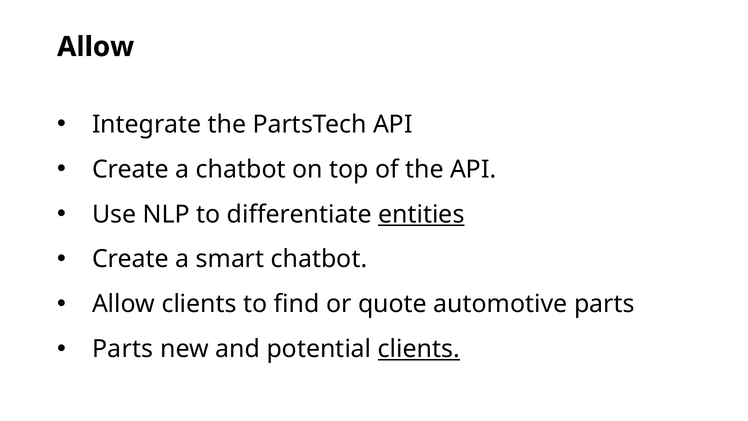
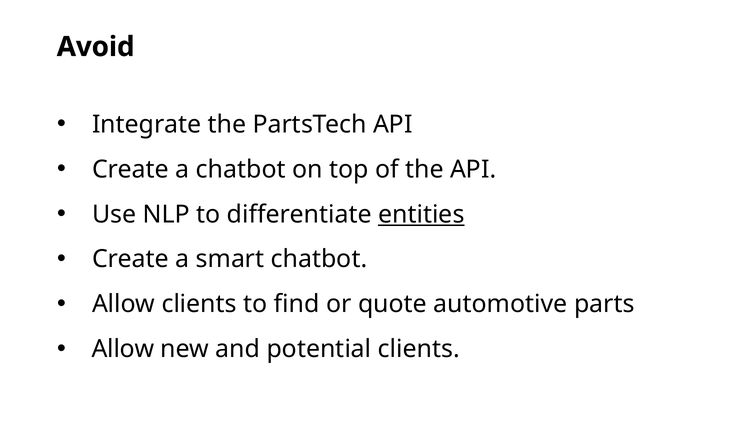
Allow: Allow -> Avoid (96, 47)
Parts: Parts -> Allow (123, 349)
clients underline: present -> none (419, 349)
